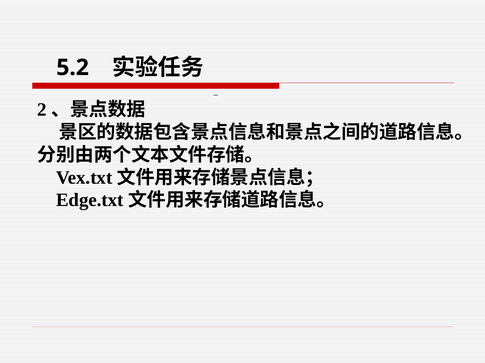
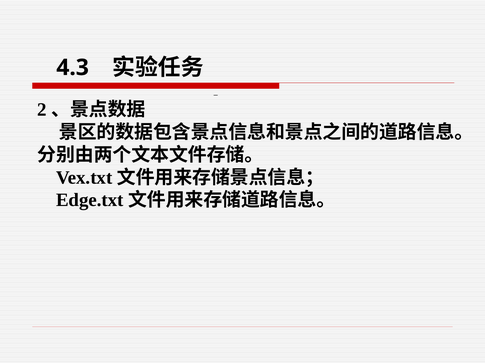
5.2: 5.2 -> 4.3 (73, 68)
